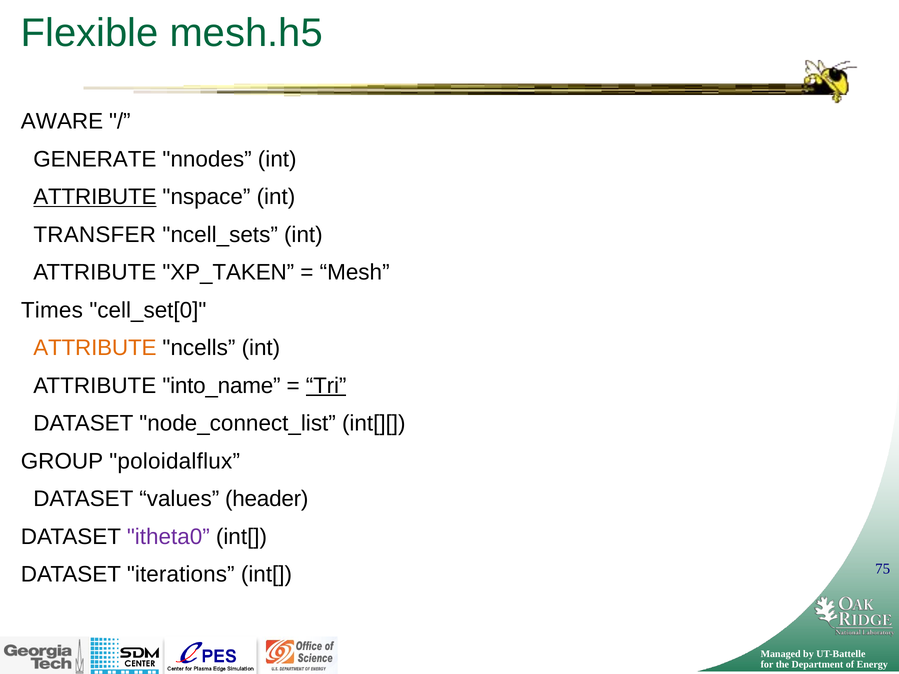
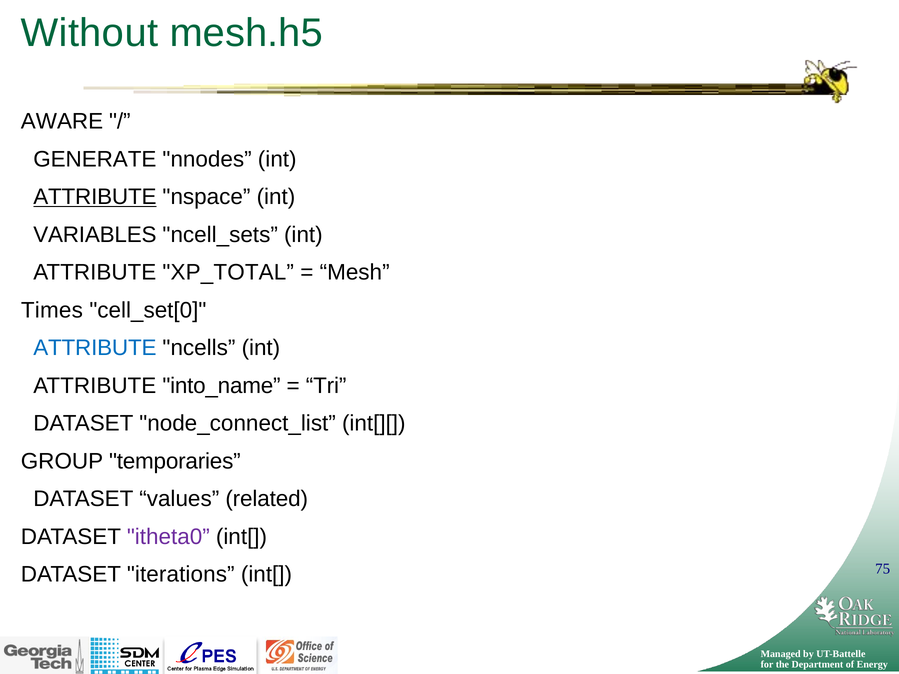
Flexible: Flexible -> Without (89, 33)
TRANSFER: TRANSFER -> VARIABLES (95, 235)
XP_TAKEN: XP_TAKEN -> XP_TOTAL (228, 272)
ATTRIBUTE colour: orange -> blue (95, 348)
Tri underline: present -> none (326, 386)
poloidalflux: poloidalflux -> temporaries (175, 461)
header: header -> related (267, 499)
